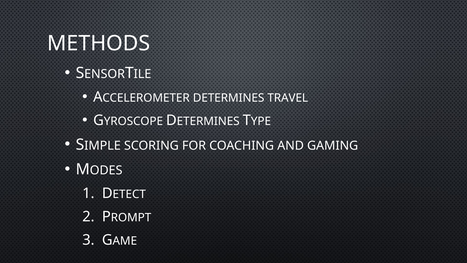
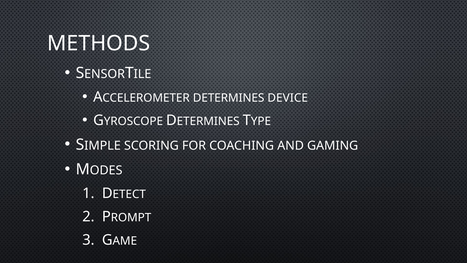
TRAVEL: TRAVEL -> DEVICE (288, 98)
